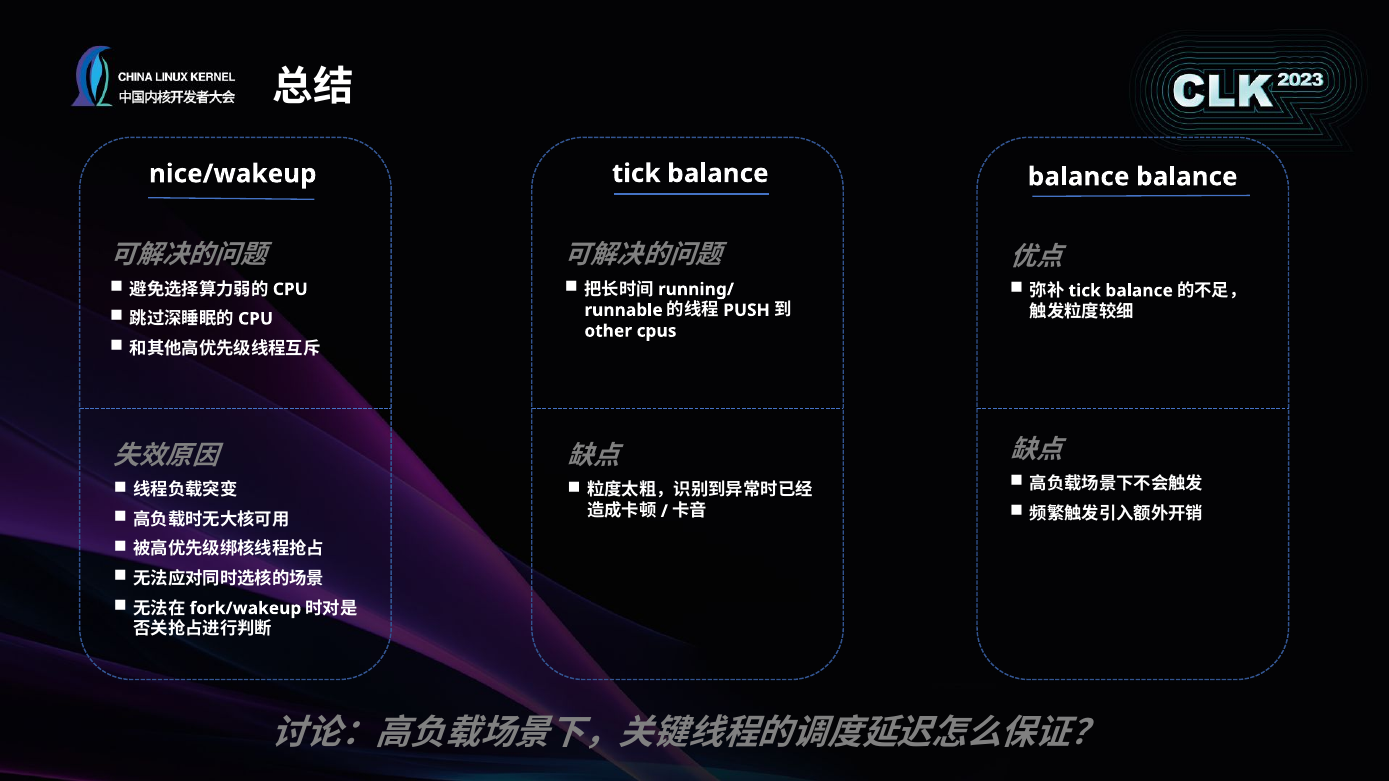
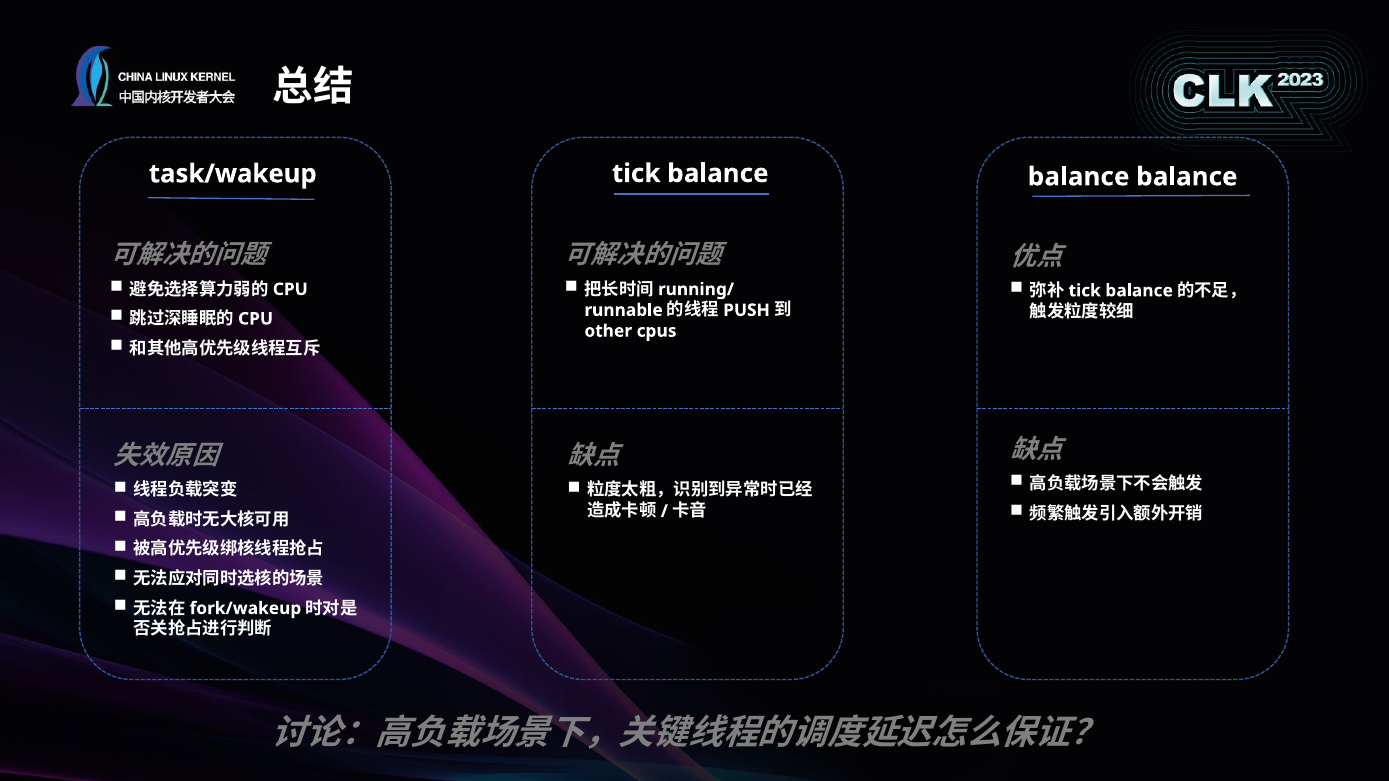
nice/wakeup: nice/wakeup -> task/wakeup (233, 174)
